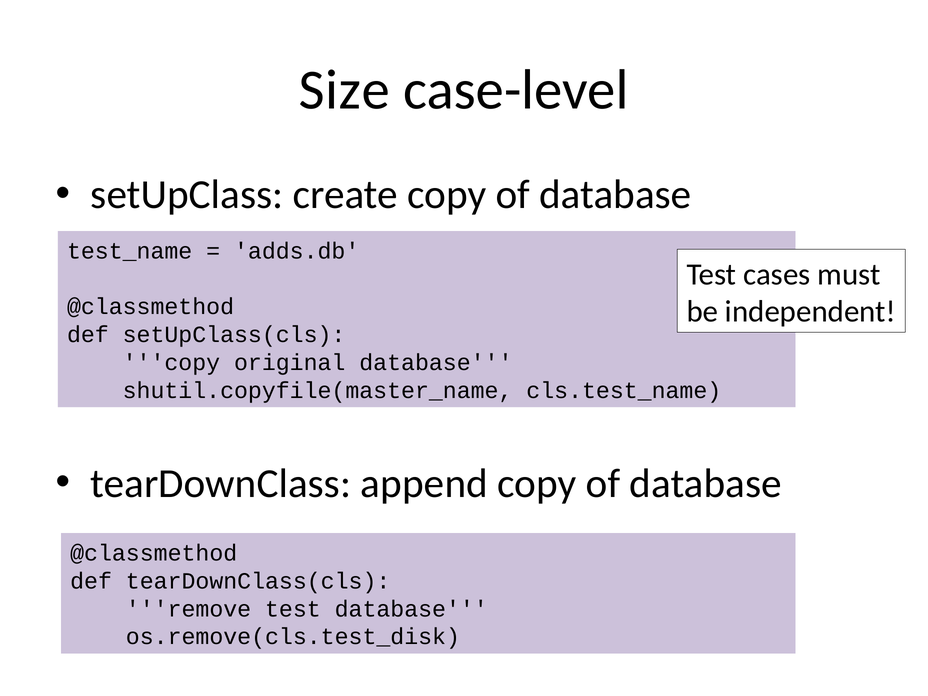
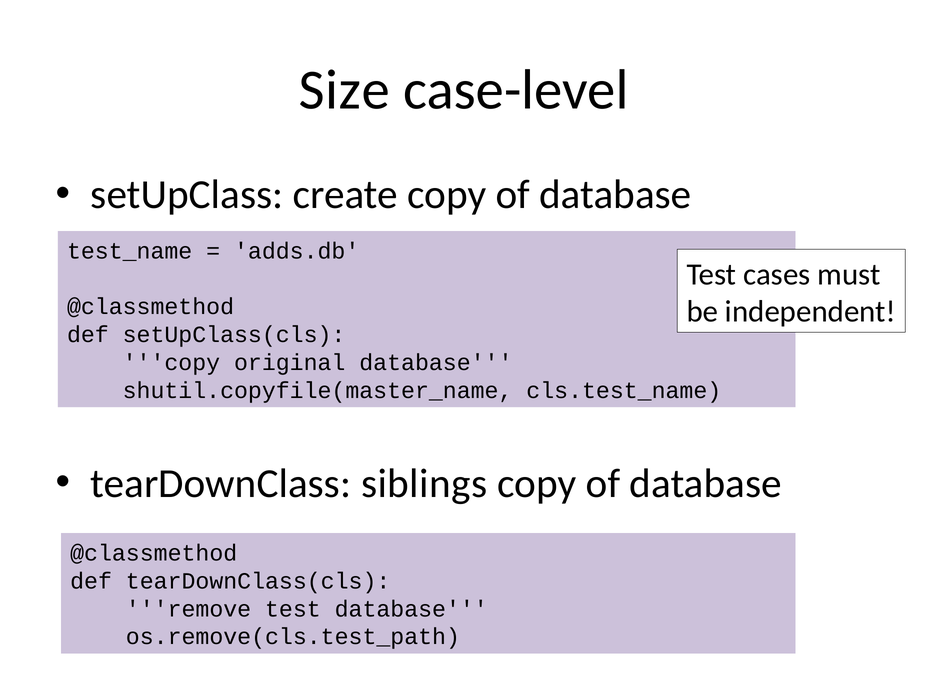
append: append -> siblings (424, 483)
os.remove(cls.test_disk: os.remove(cls.test_disk -> os.remove(cls.test_path (293, 637)
